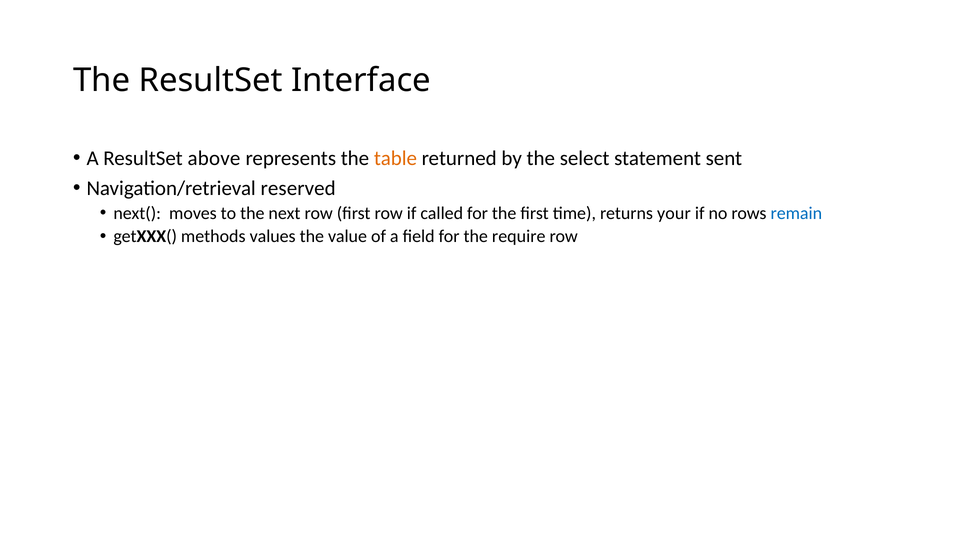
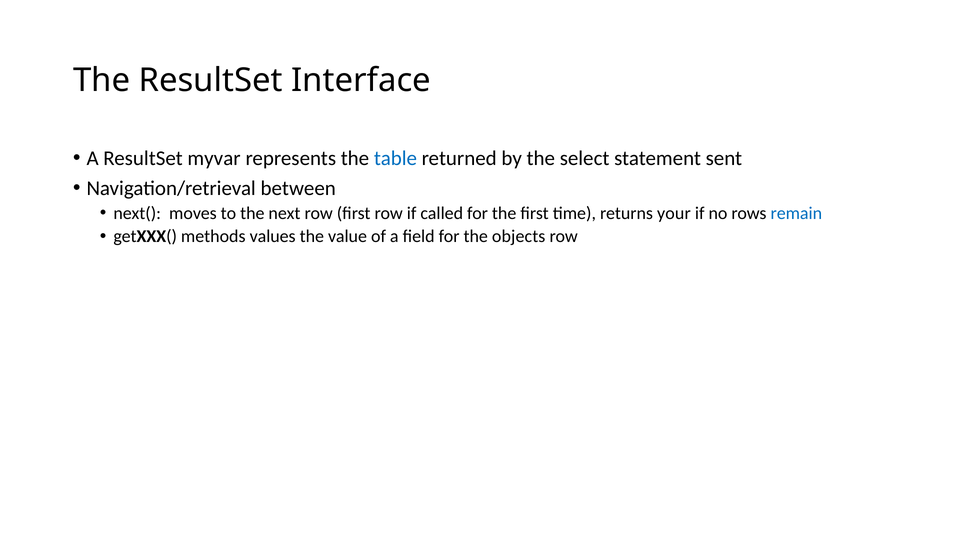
above: above -> myvar (214, 158)
table colour: orange -> blue (395, 158)
reserved: reserved -> between (298, 188)
require: require -> objects (519, 236)
